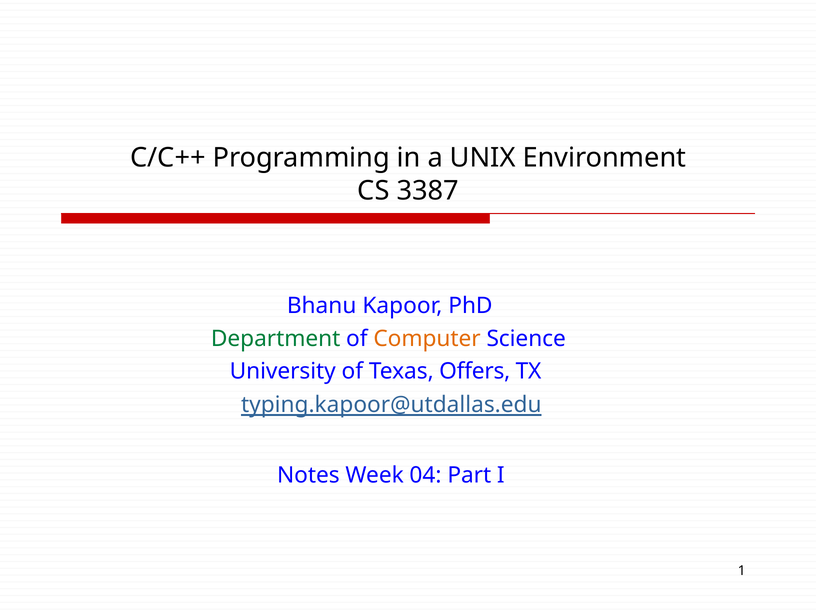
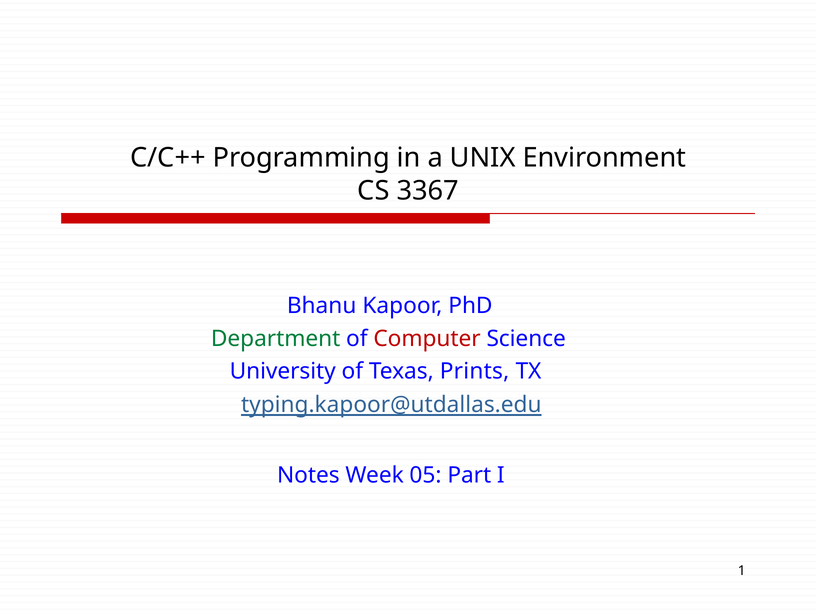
3387: 3387 -> 3367 (428, 191)
Computer colour: orange -> red (427, 339)
Offers: Offers -> Prints (475, 371)
04: 04 -> 05 (426, 475)
